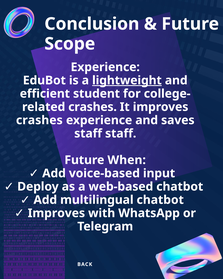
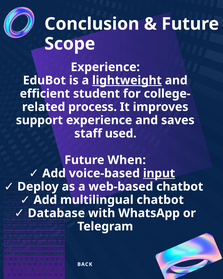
crashes: crashes -> process (93, 107)
crashes: crashes -> support (39, 120)
staff staff: staff -> used (121, 133)
input underline: none -> present (159, 173)
Improves: Improves -> Database (56, 213)
